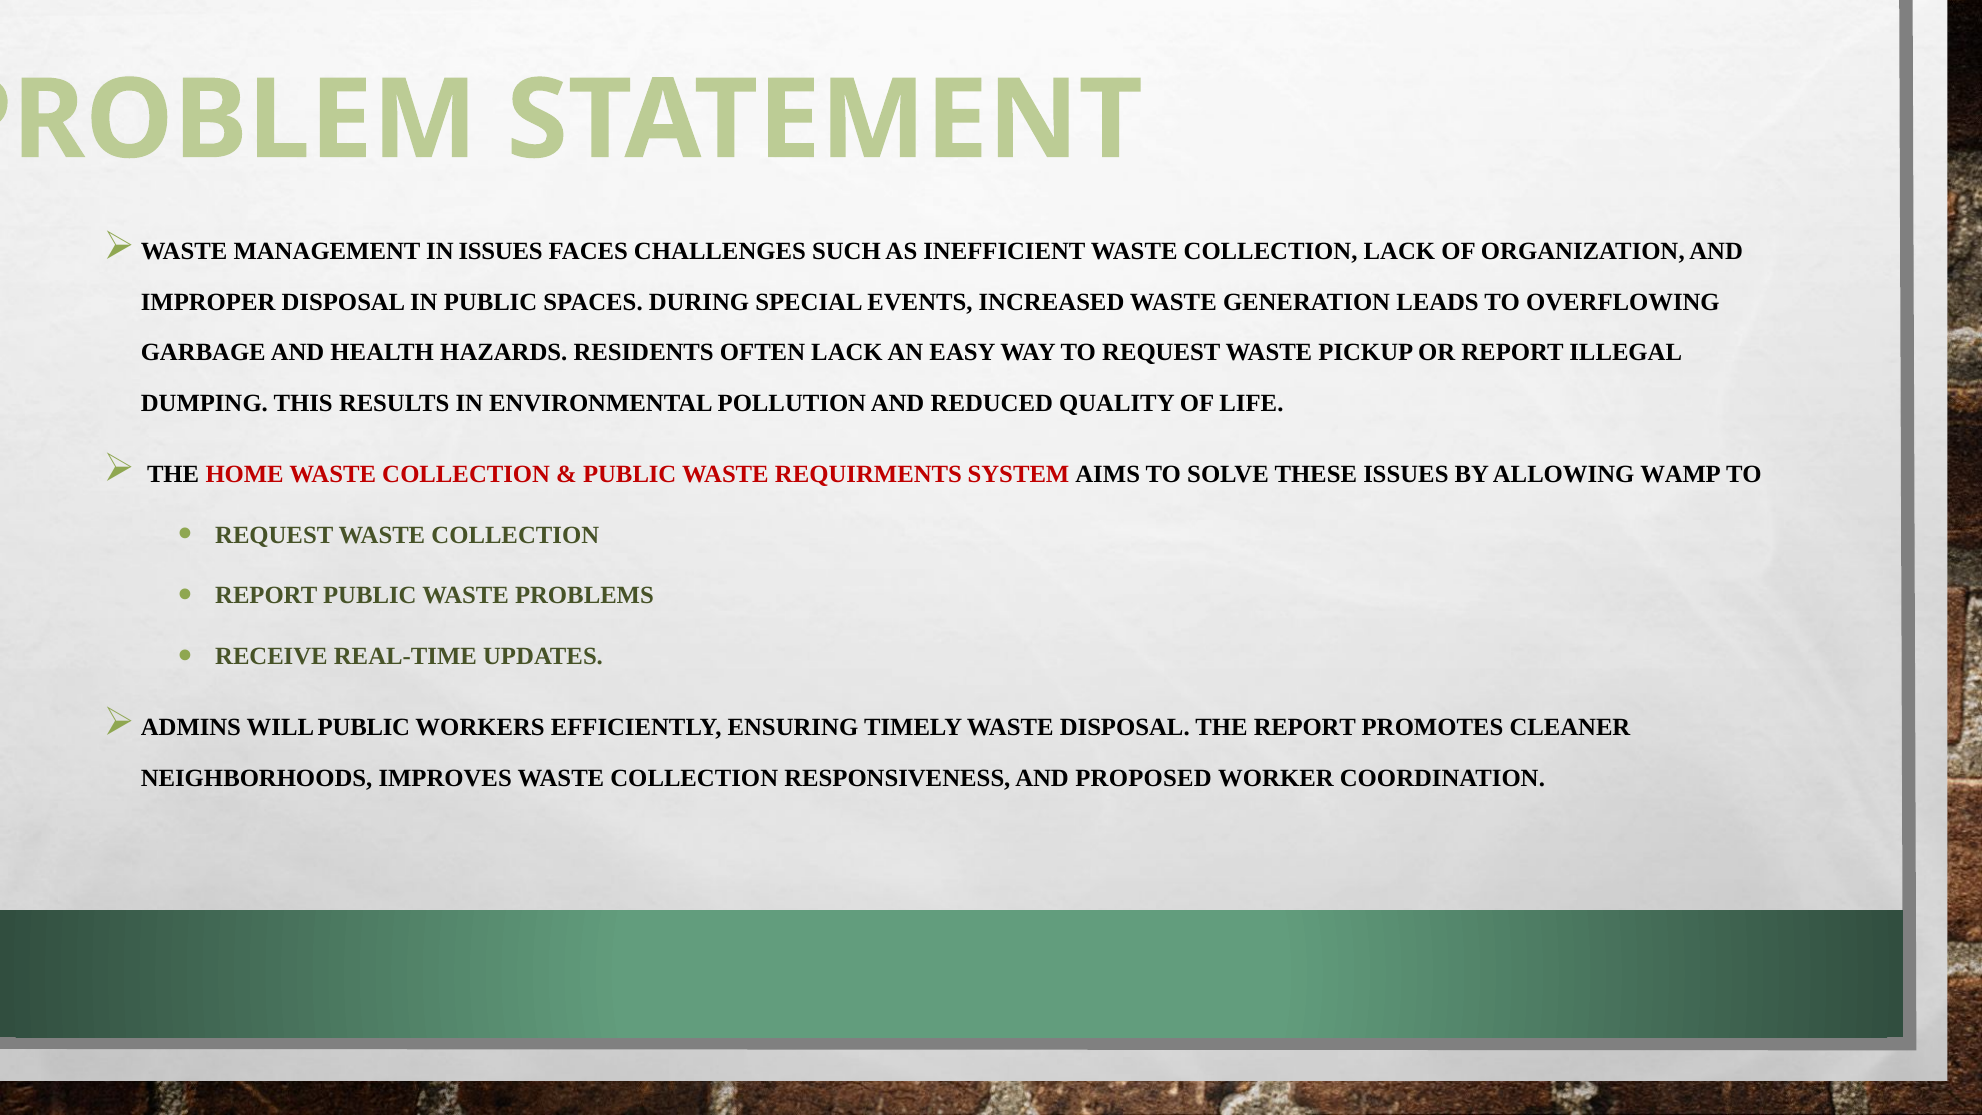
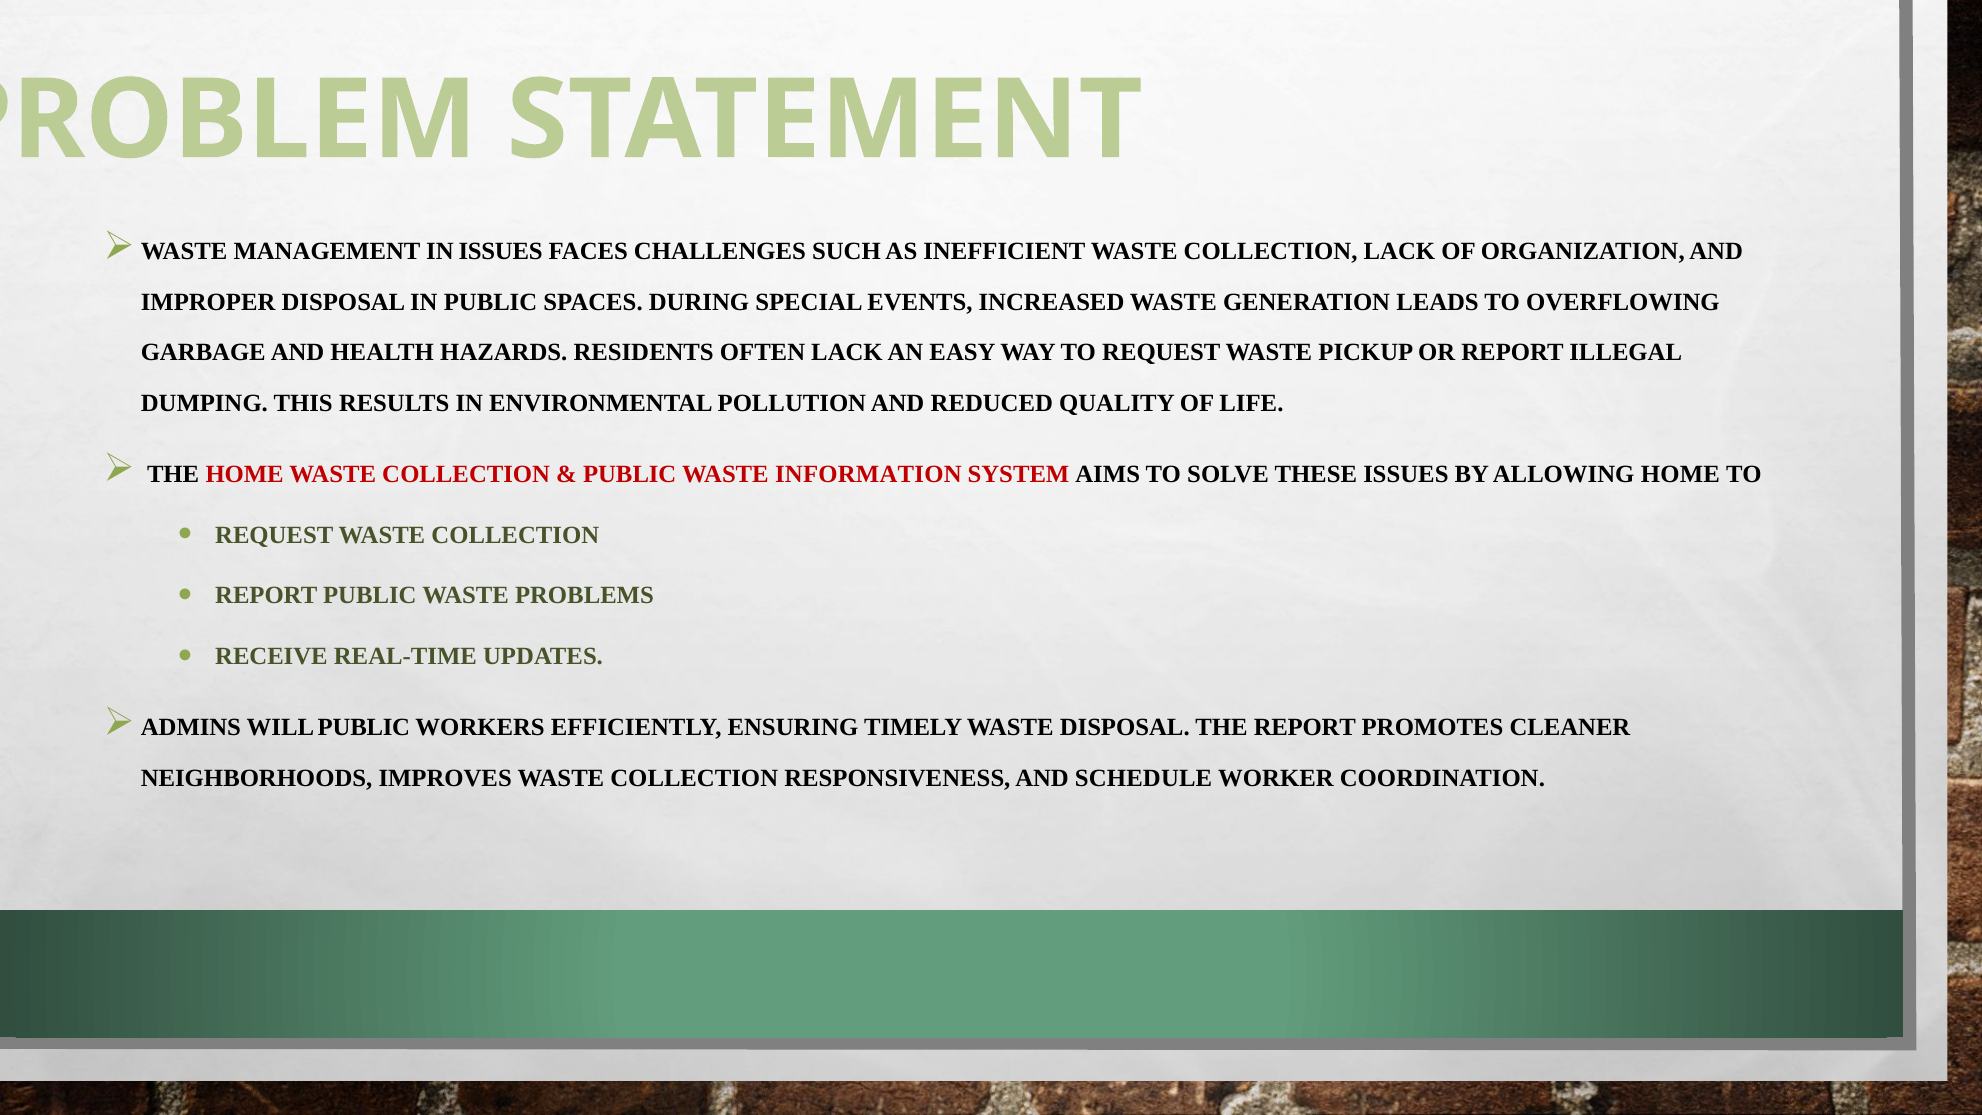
REQUIRMENTS: REQUIRMENTS -> INFORMATION (868, 474)
ALLOWING WAMP: WAMP -> HOME (1680, 474)
PROPOSED: PROPOSED -> SCHEDULE (1144, 778)
